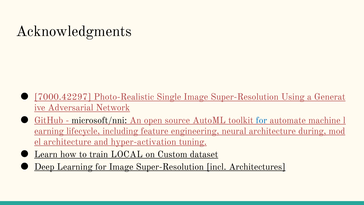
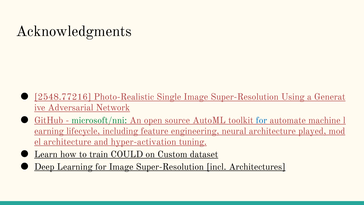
7000.42297: 7000.42297 -> 2548.77216 (63, 97)
microsoft/nni colour: black -> green (99, 120)
during: during -> played (312, 131)
LOCAL: LOCAL -> COULD (127, 154)
